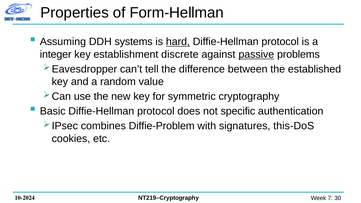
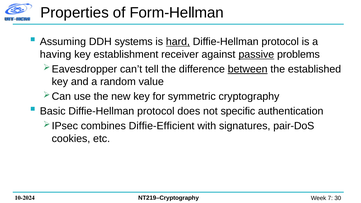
integer: integer -> having (56, 54)
discrete: discrete -> receiver (180, 54)
between underline: none -> present (248, 69)
Diffie-Problem: Diffie-Problem -> Diffie-Efficient (162, 126)
this-DoS: this-DoS -> pair-DoS (294, 126)
